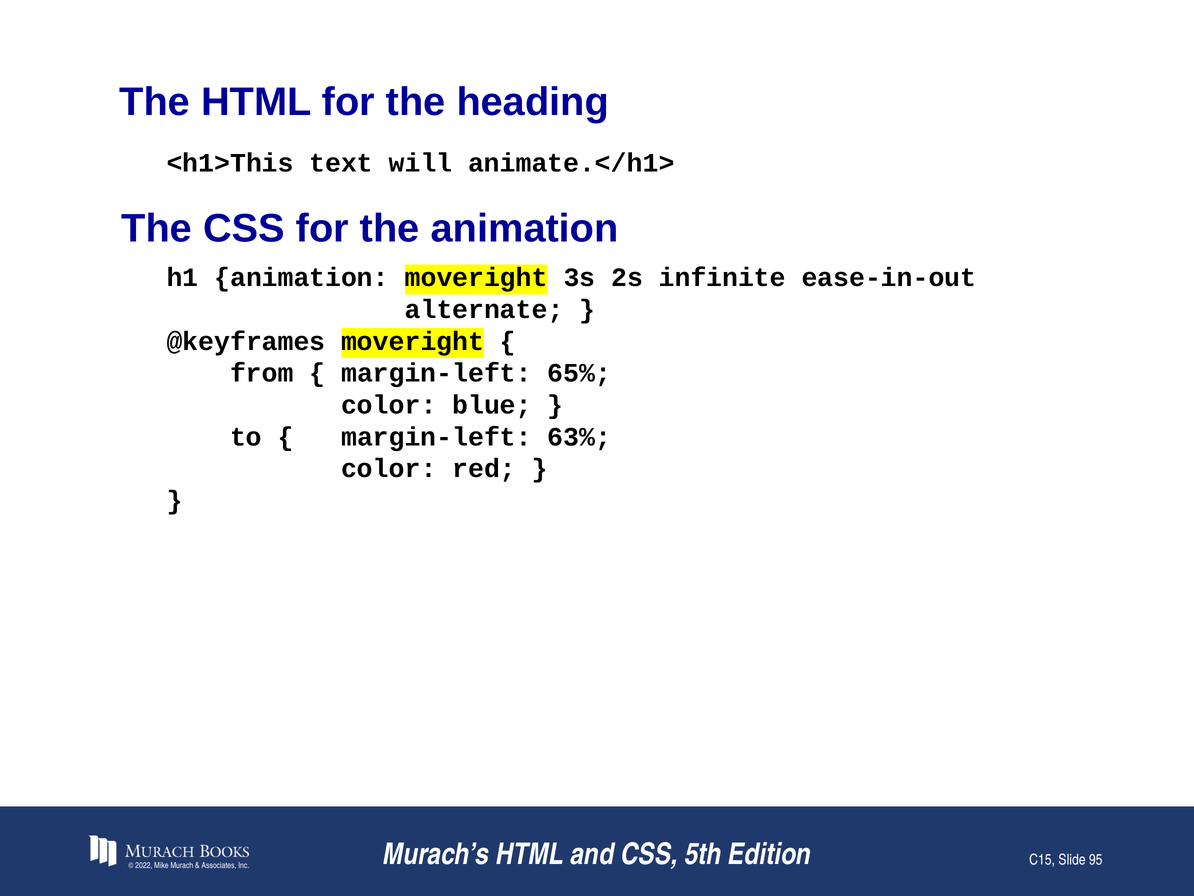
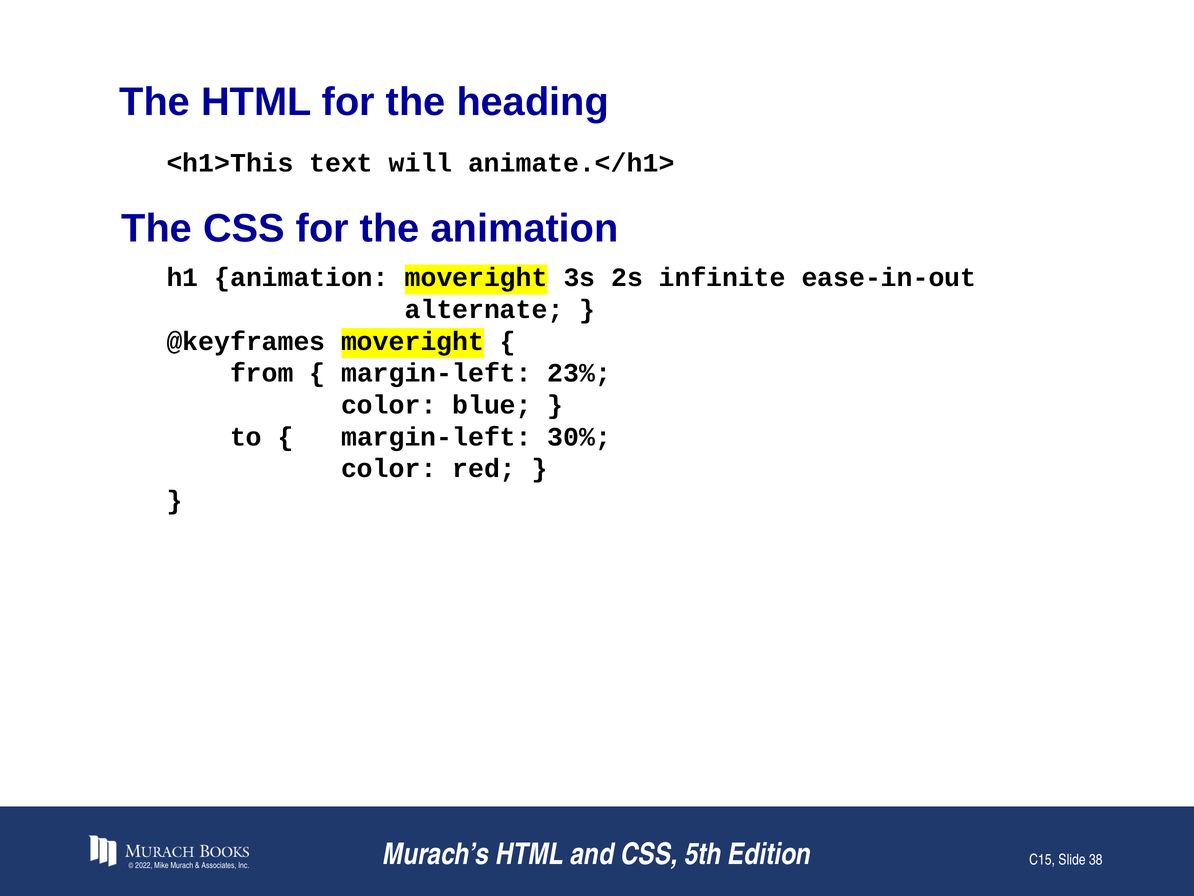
65%: 65% -> 23% (579, 373)
63%: 63% -> 30% (579, 437)
95: 95 -> 38 (1096, 859)
